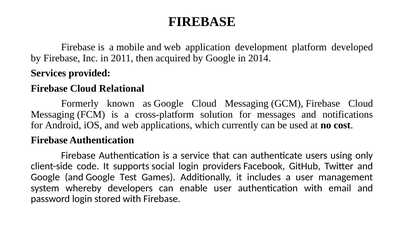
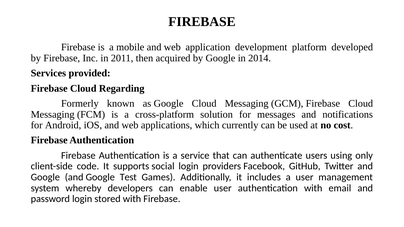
Relational: Relational -> Regarding (122, 88)
